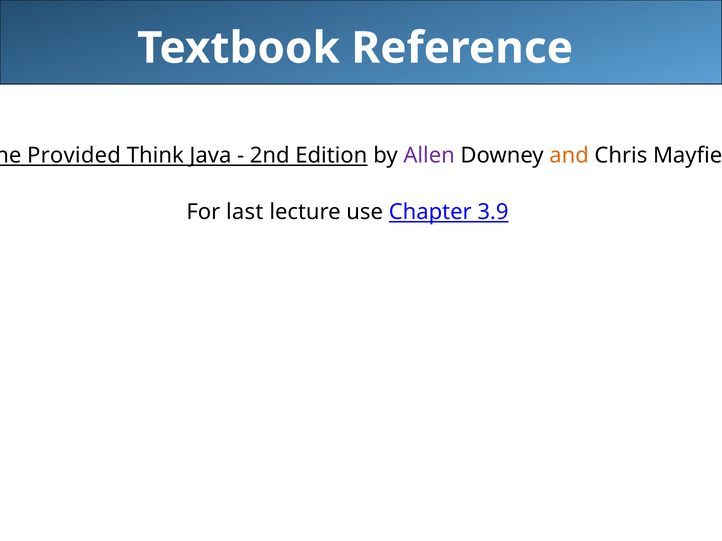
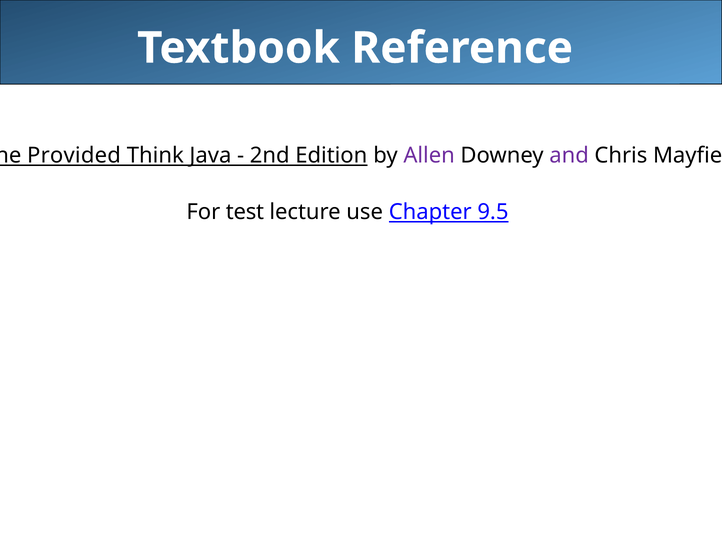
and colour: orange -> purple (569, 155)
last: last -> test (245, 212)
3.9: 3.9 -> 9.5 (493, 212)
